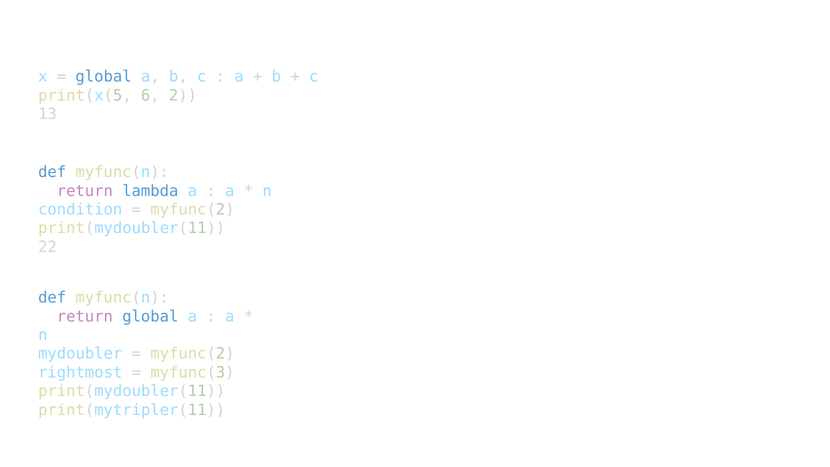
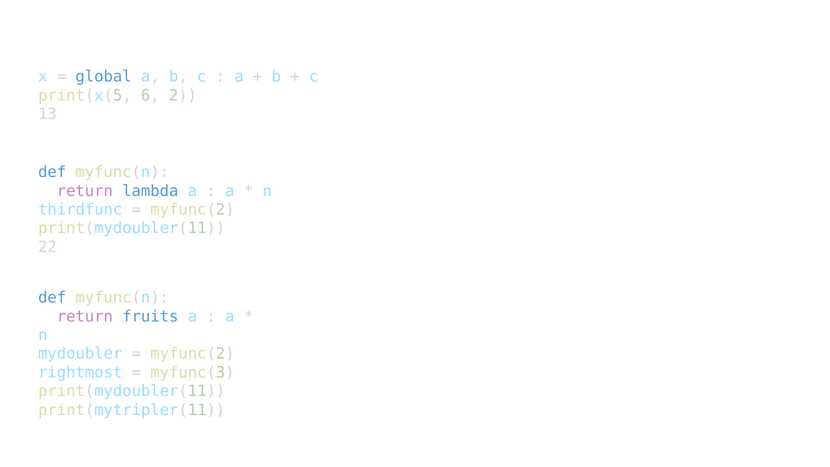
condition: condition -> thirdfunc (80, 210)
return global: global -> fruits (150, 316)
